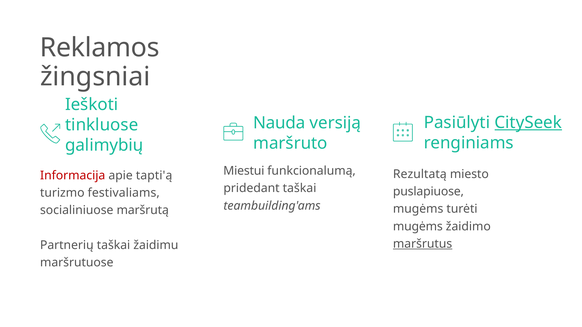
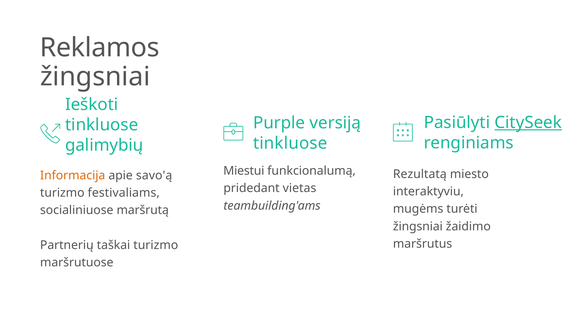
Nauda: Nauda -> Purple (279, 123)
maršruto: maršruto -> tinkluose (290, 143)
Informacija colour: red -> orange (73, 176)
tapti'ą: tapti'ą -> savo'ą (154, 176)
pridedant taškai: taškai -> vietas (300, 188)
puslapiuose: puslapiuose -> interaktyviu (428, 192)
mugėms: mugėms -> žingsniai (418, 227)
maršrutus underline: present -> none (423, 244)
taškai žaidimu: žaidimu -> turizmo (156, 245)
